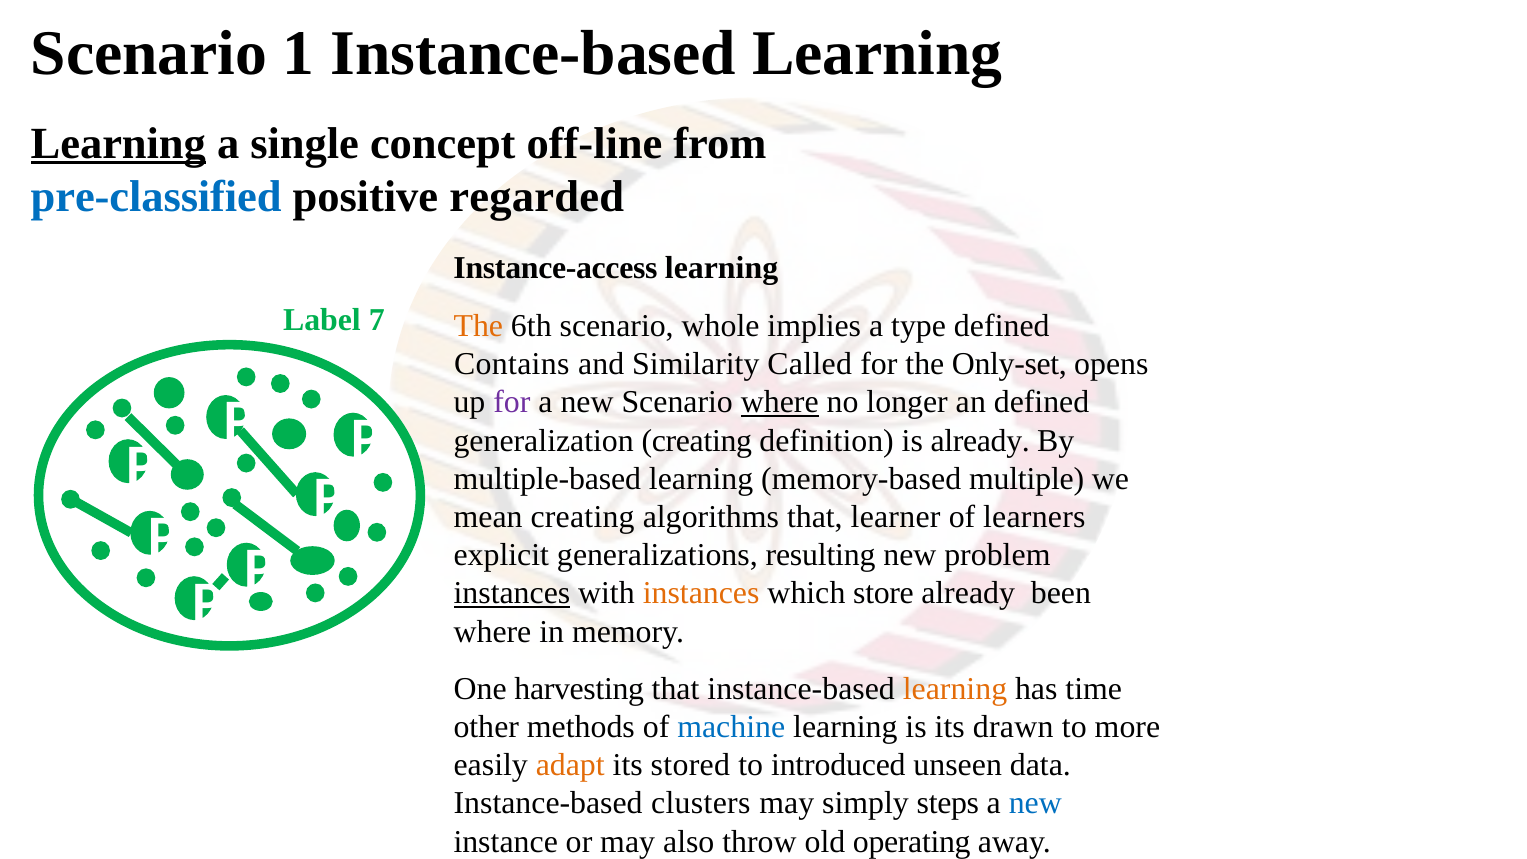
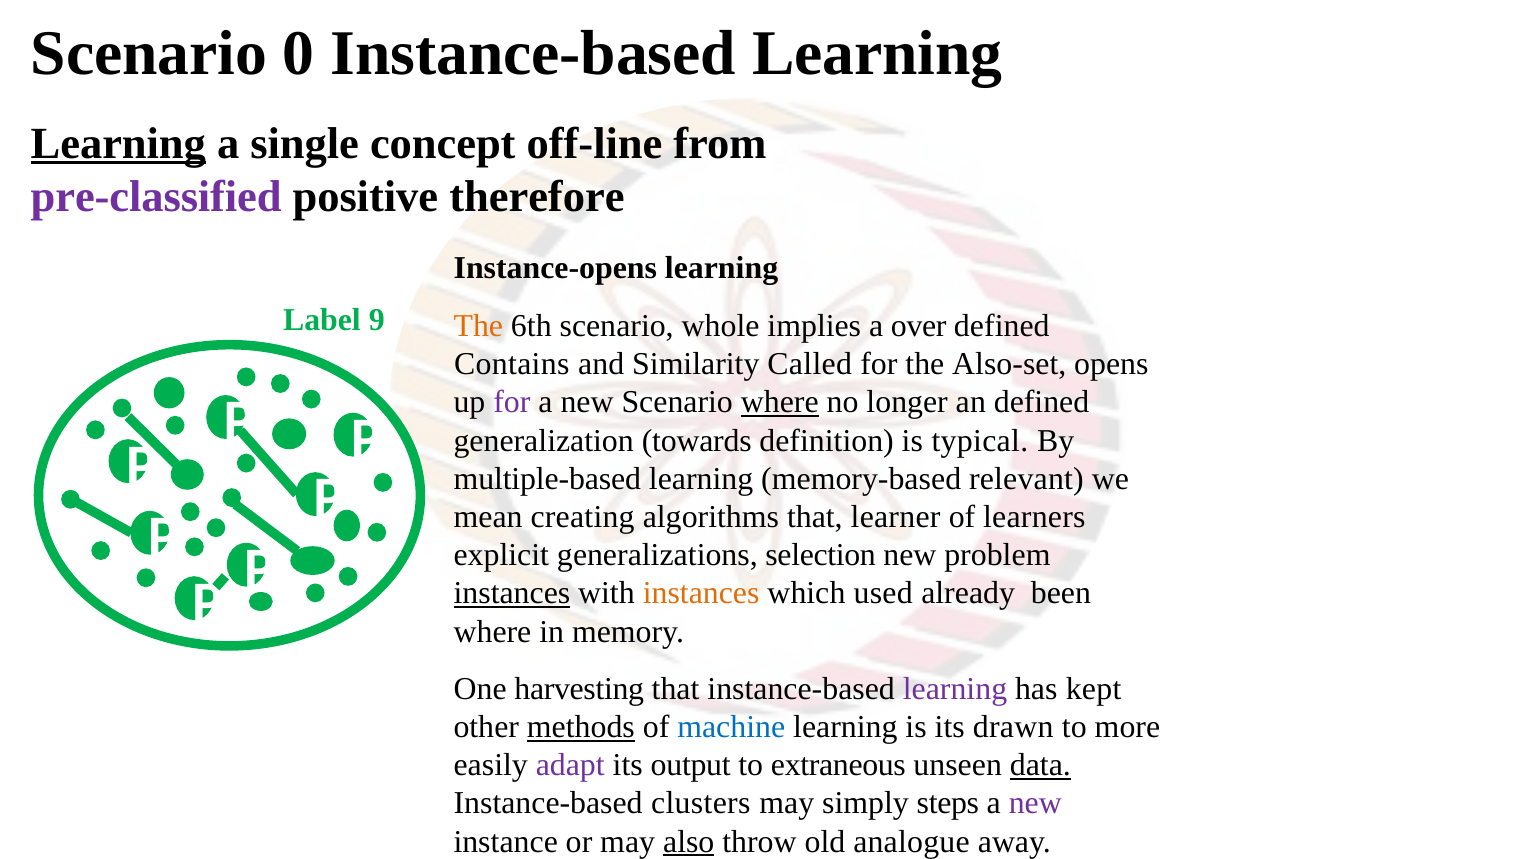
1: 1 -> 0 (299, 53)
pre-classified colour: blue -> purple (156, 197)
regarded: regarded -> therefore (537, 197)
Instance-access: Instance-access -> Instance-opens (555, 268)
7: 7 -> 9 (377, 320)
type: type -> over (919, 326)
Only-set: Only-set -> Also-set (1009, 364)
generalization creating: creating -> towards (697, 441)
is already: already -> typical (980, 441)
multiple: multiple -> relevant (1026, 479)
resulting: resulting -> selection (821, 555)
store: store -> used (883, 593)
learning colour: orange -> purple (955, 689)
time: time -> kept (1094, 689)
methods underline: none -> present (581, 727)
adapt colour: orange -> purple (570, 765)
stored: stored -> output (691, 765)
introduced: introduced -> extraneous (838, 765)
data underline: none -> present (1040, 765)
new colour: blue -> purple (1035, 803)
also underline: none -> present (689, 842)
operating: operating -> analogue (911, 842)
